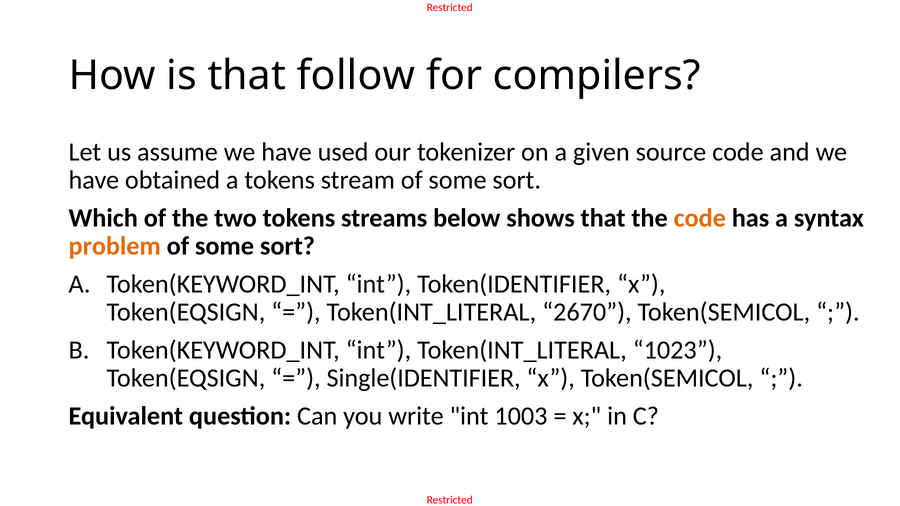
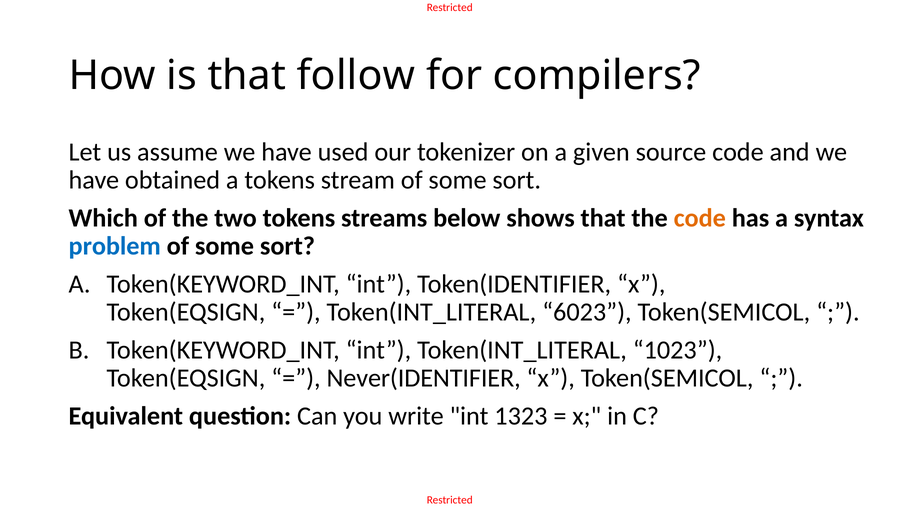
problem colour: orange -> blue (115, 246)
2670: 2670 -> 6023 (587, 312)
Single(IDENTIFIER: Single(IDENTIFIER -> Never(IDENTIFIER (424, 378)
1003: 1003 -> 1323 (521, 416)
